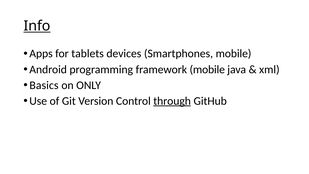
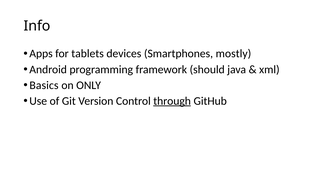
Info underline: present -> none (37, 26)
Smartphones mobile: mobile -> mostly (233, 54)
framework mobile: mobile -> should (207, 69)
